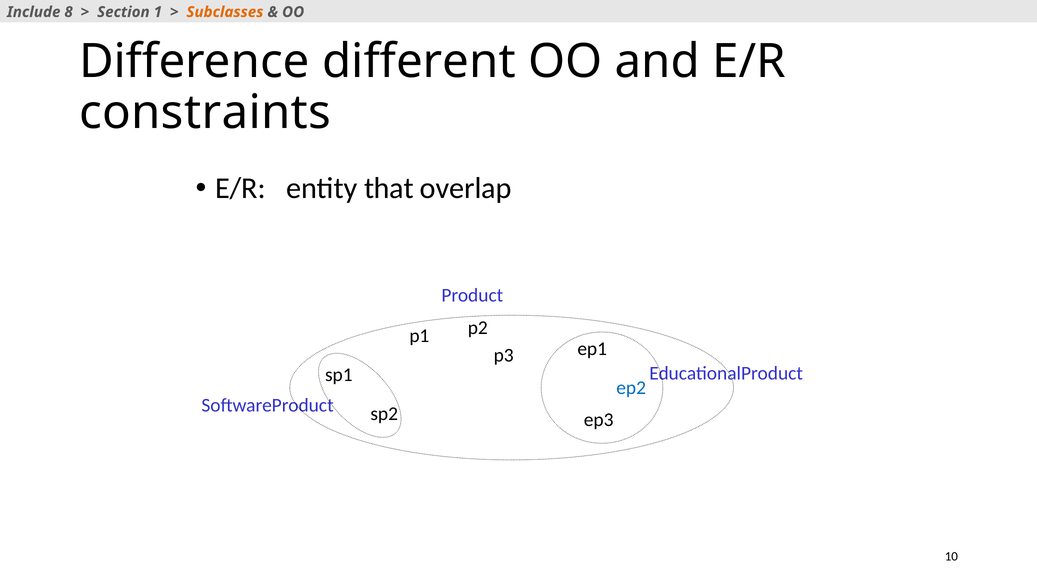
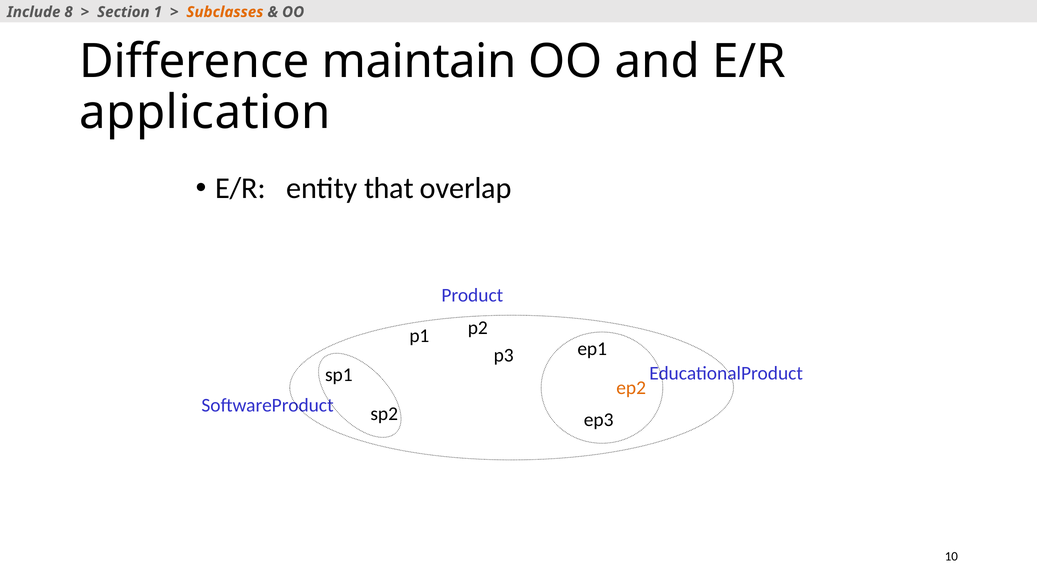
different: different -> maintain (419, 61)
constraints: constraints -> application (205, 113)
ep2 colour: blue -> orange (631, 388)
